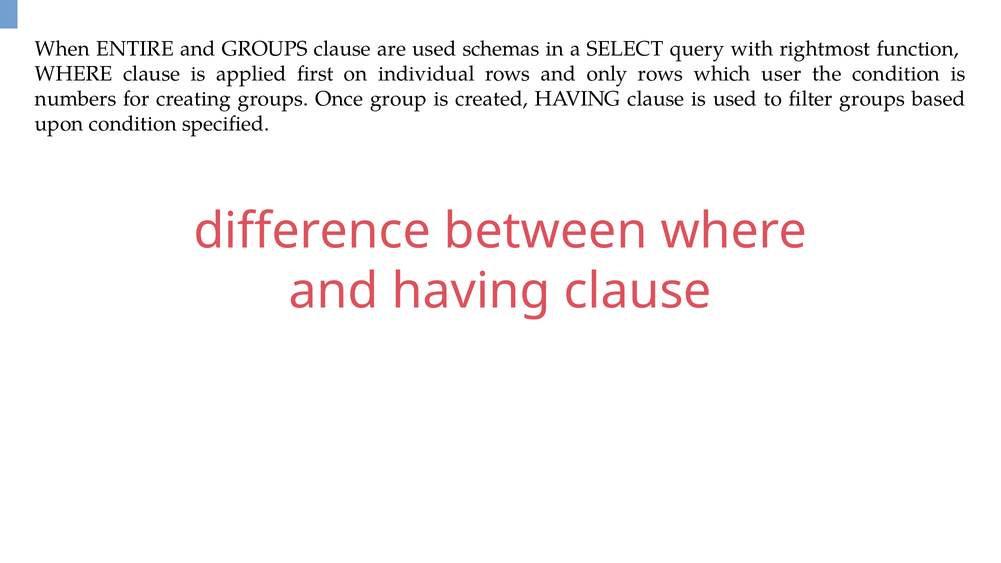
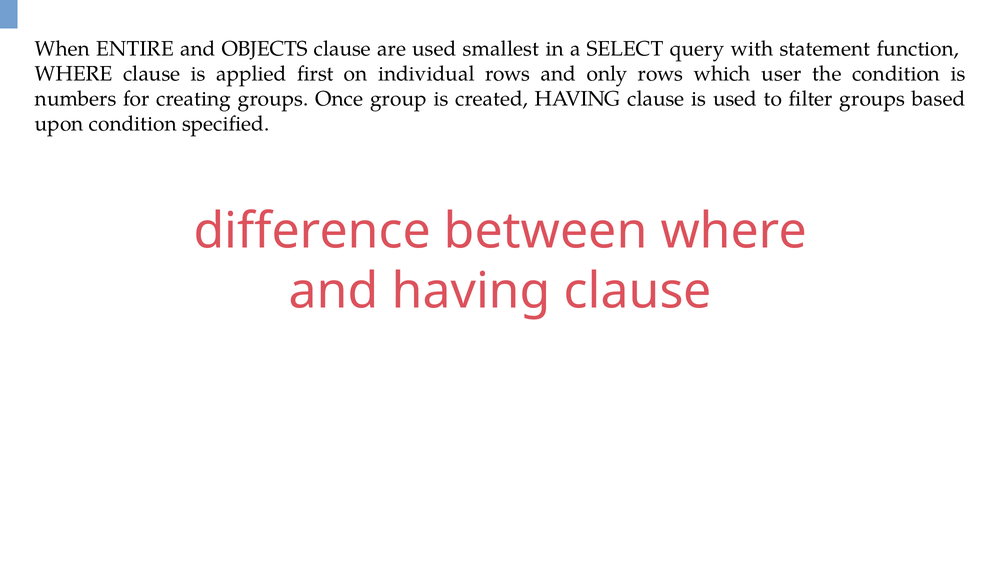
and GROUPS: GROUPS -> OBJECTS (265, 49)
schemas: schemas -> smallest (501, 49)
rightmost: rightmost -> statement (825, 49)
